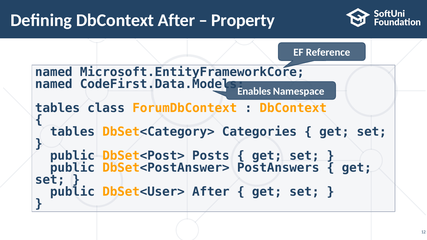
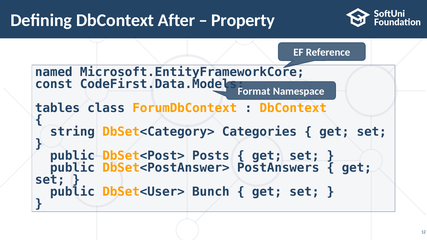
named: named -> const (54, 84)
Enables: Enables -> Format (254, 91)
tables: tables -> string (72, 132)
DbSet<User> After: After -> Bunch (211, 192)
